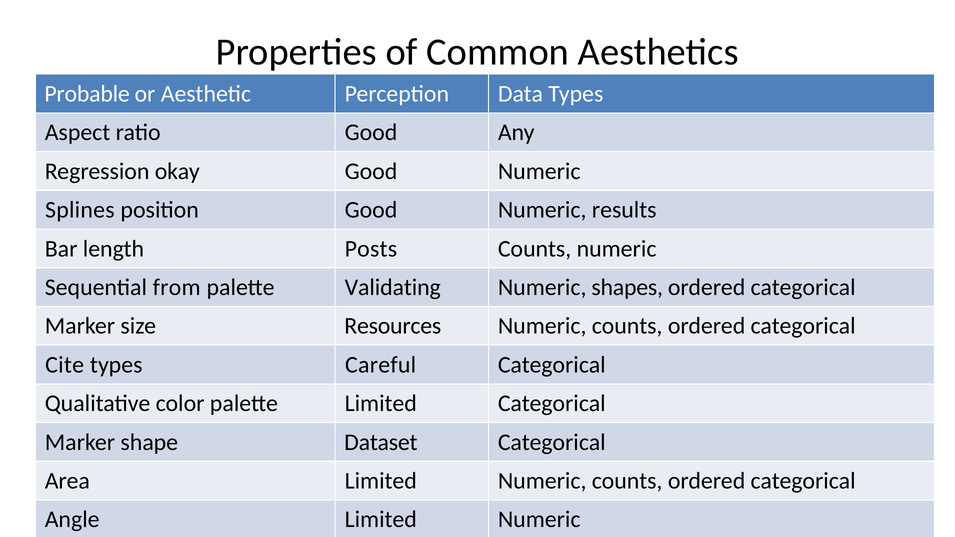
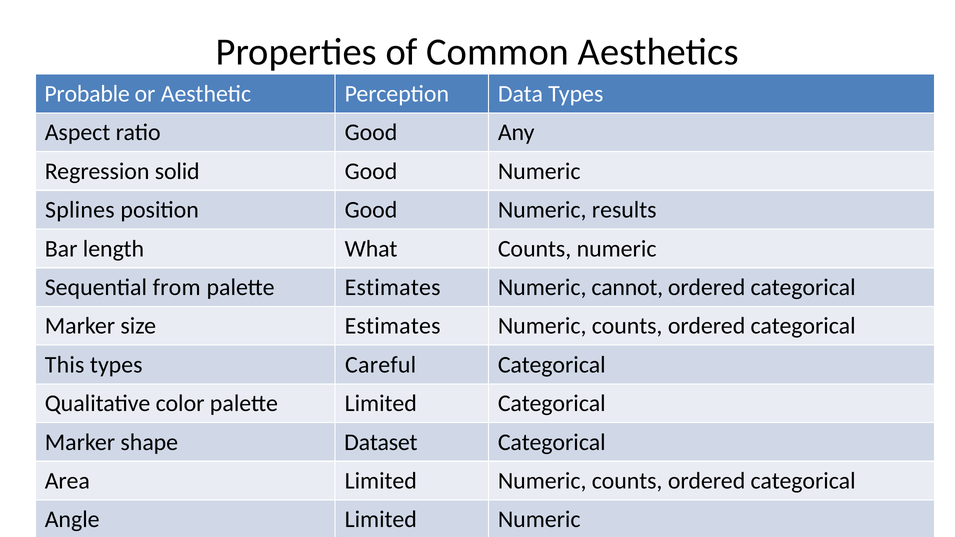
okay: okay -> solid (177, 171)
Posts: Posts -> What (371, 249)
palette Validating: Validating -> Estimates (393, 287)
shapes: shapes -> cannot (627, 287)
size Resources: Resources -> Estimates (393, 326)
Cite: Cite -> This (65, 365)
